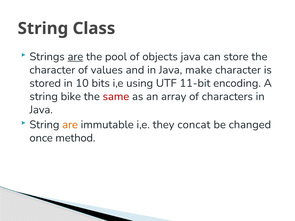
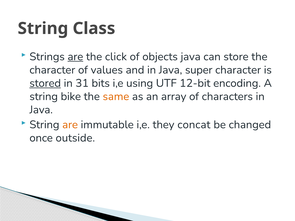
pool: pool -> click (116, 57)
make: make -> super (199, 70)
stored underline: none -> present (45, 83)
10: 10 -> 31 (82, 83)
11-bit: 11-bit -> 12-bit (195, 83)
same colour: red -> orange (116, 97)
method: method -> outside (75, 138)
